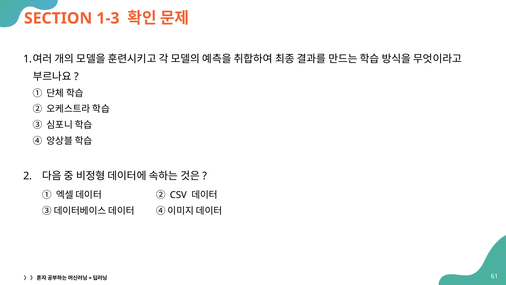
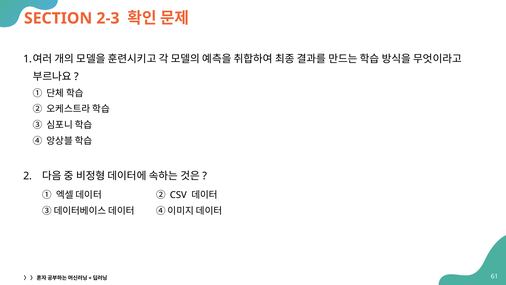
1-3: 1-3 -> 2-3 (108, 18)
